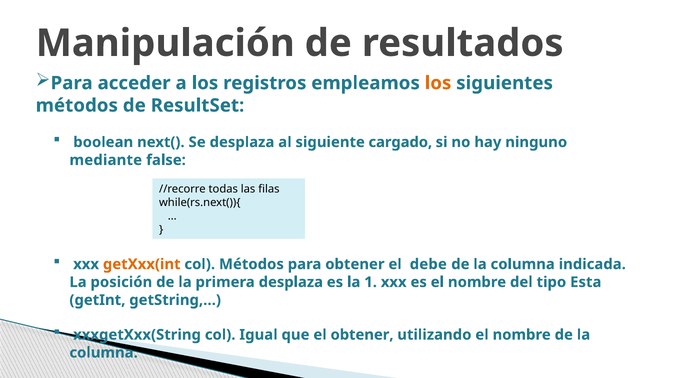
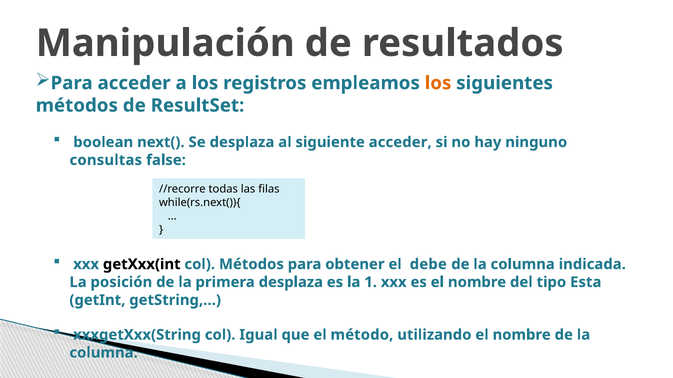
siguiente cargado: cargado -> acceder (400, 142)
mediante: mediante -> consultas (106, 160)
getXxx(int colour: orange -> black (142, 265)
el obtener: obtener -> método (362, 335)
